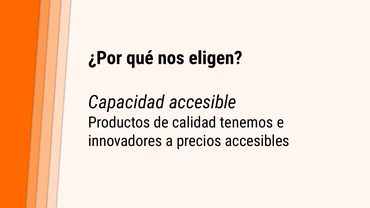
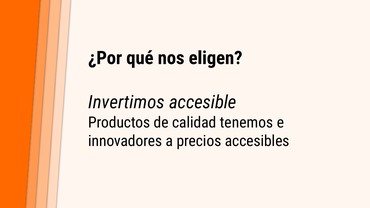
Capacidad: Capacidad -> Invertimos (126, 102)
